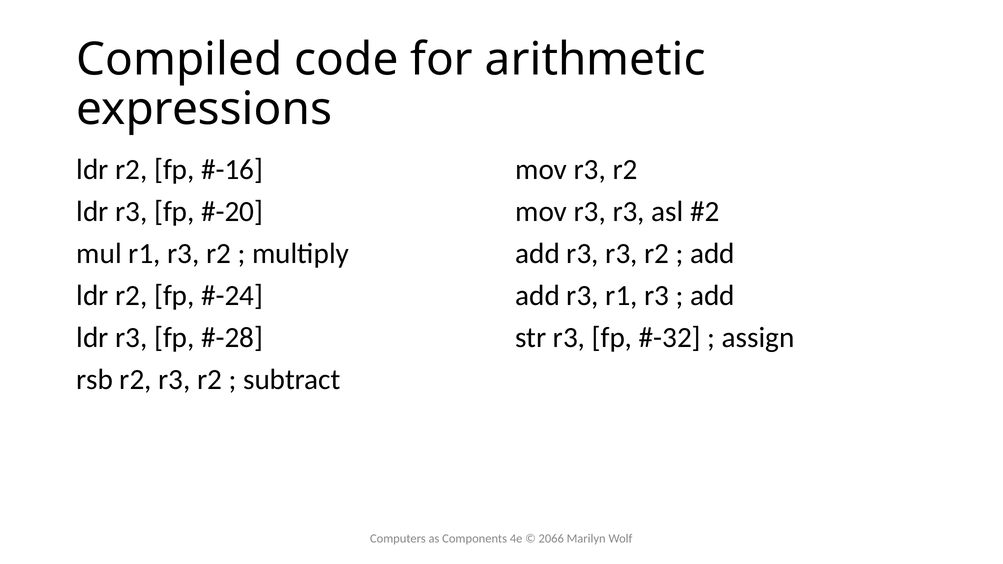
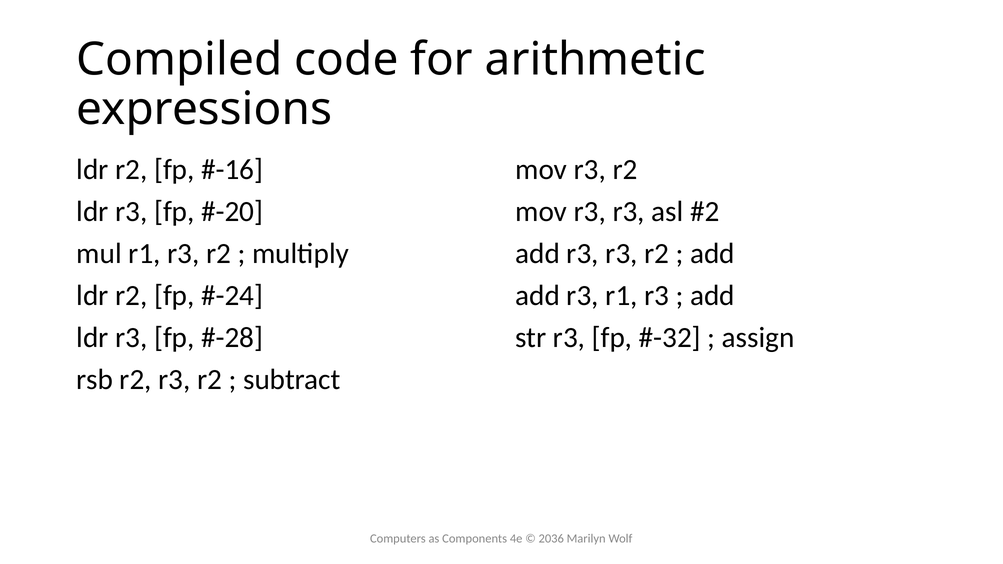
2066: 2066 -> 2036 (551, 539)
